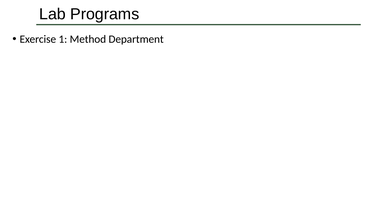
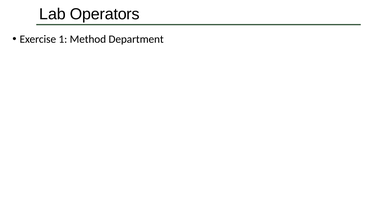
Programs: Programs -> Operators (105, 14)
